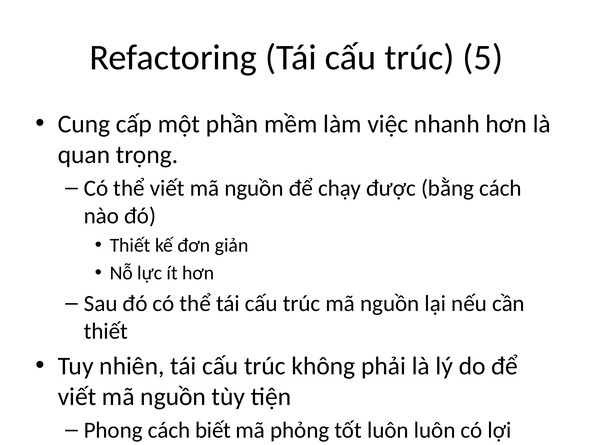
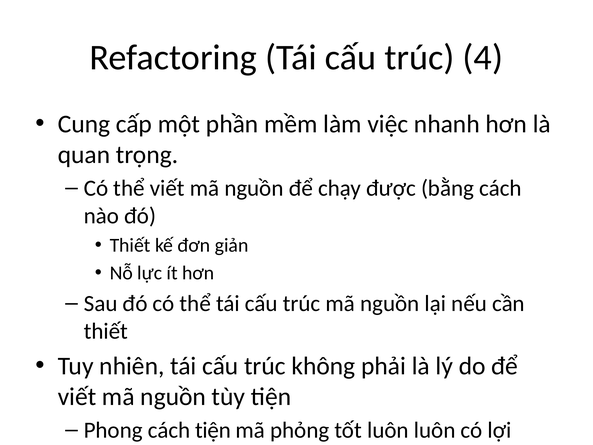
5: 5 -> 4 (483, 57)
cách biết: biết -> tiện (213, 430)
